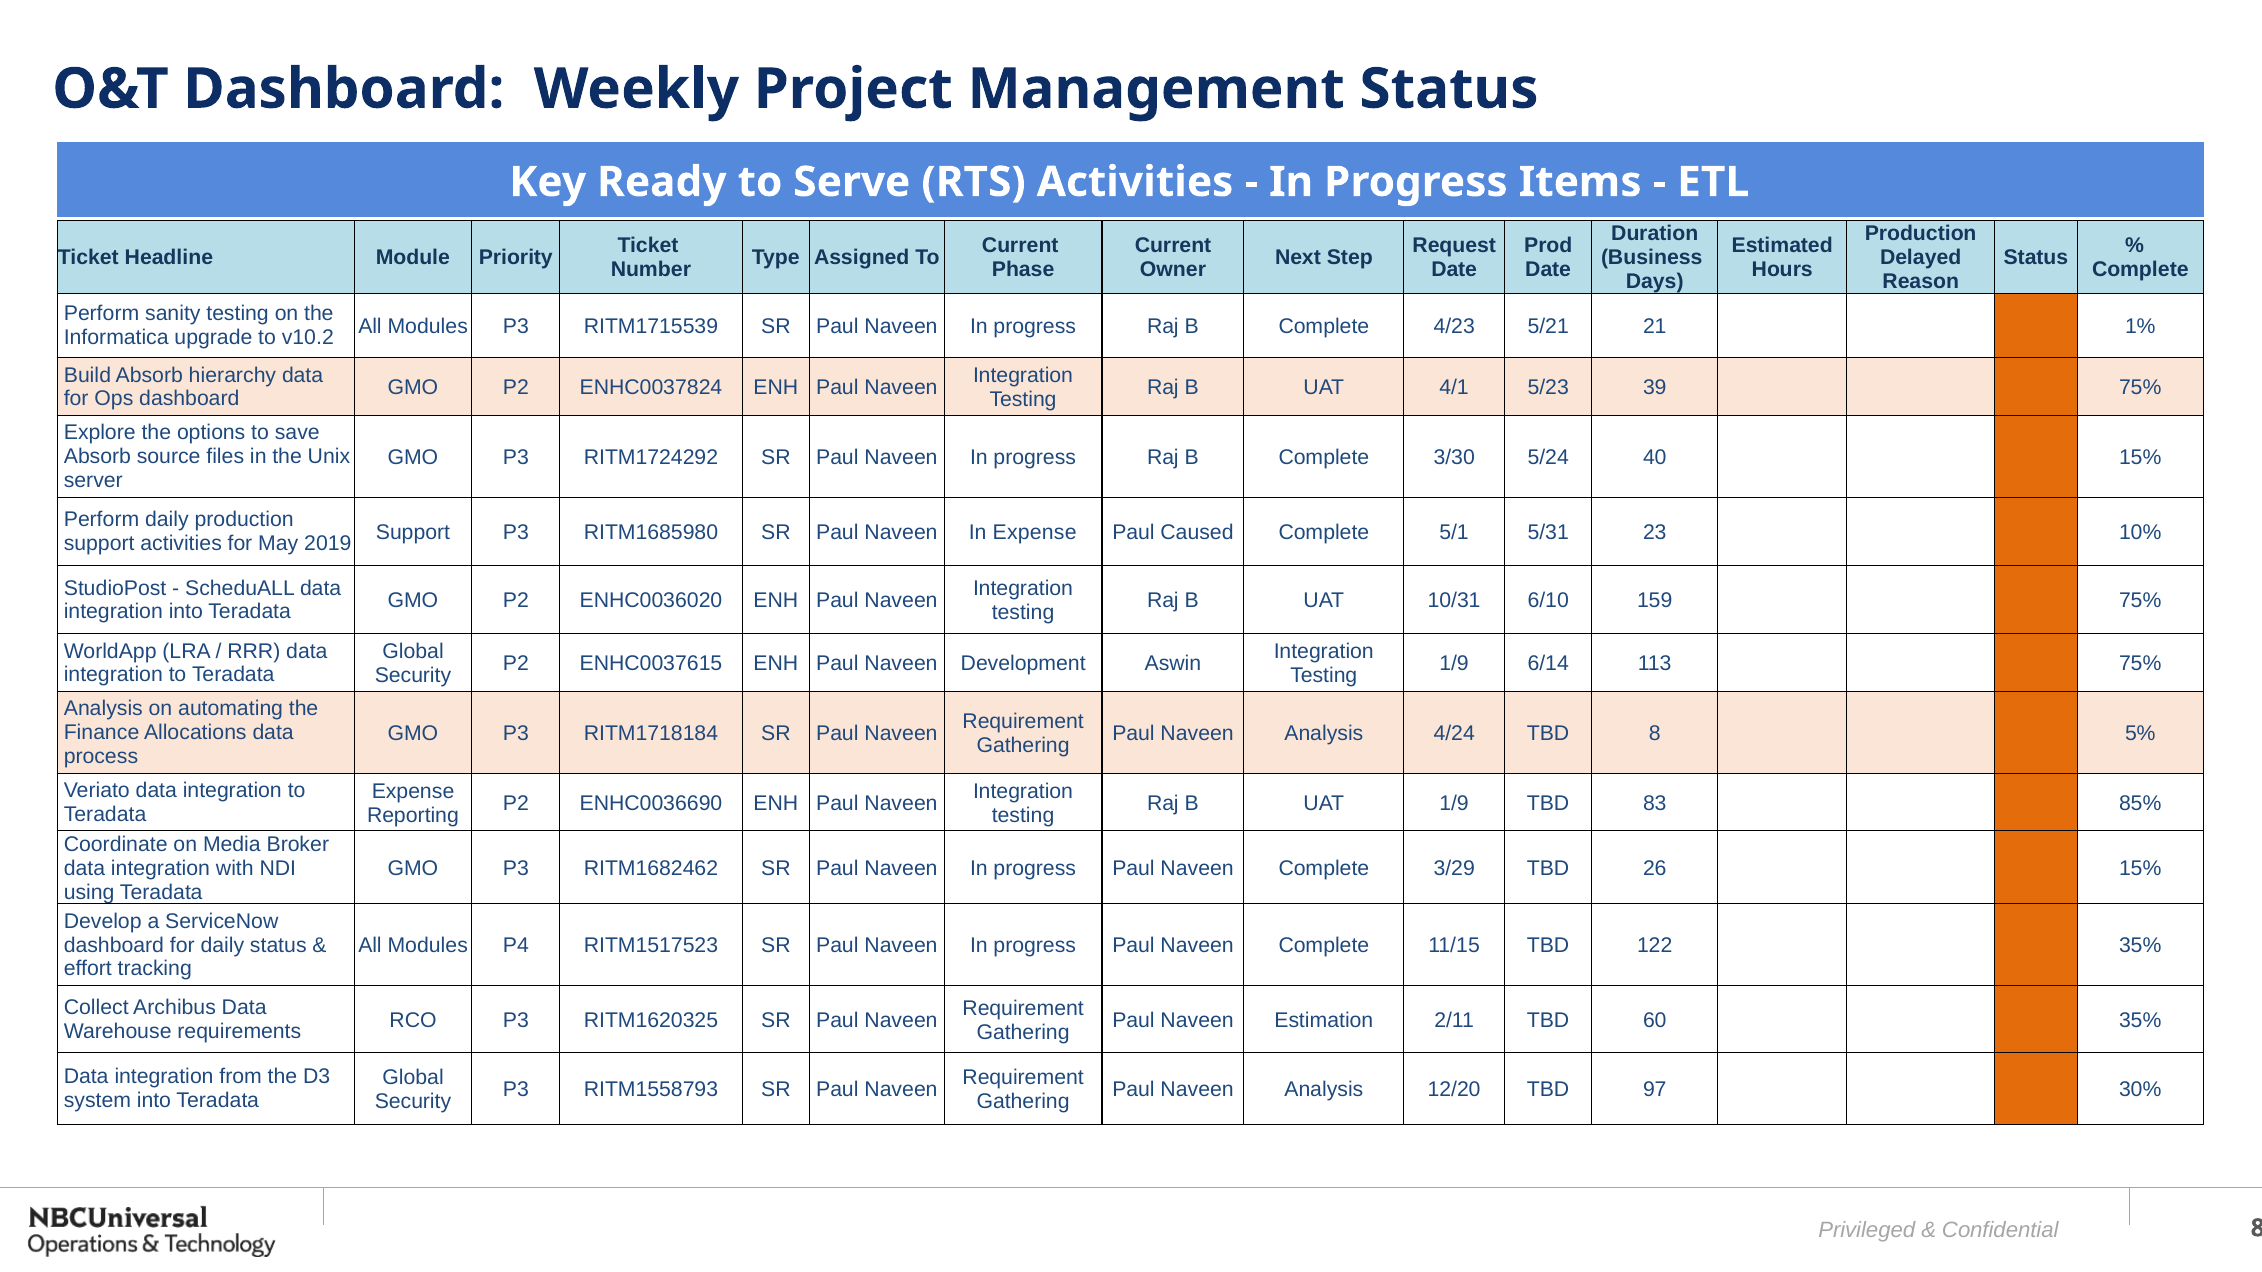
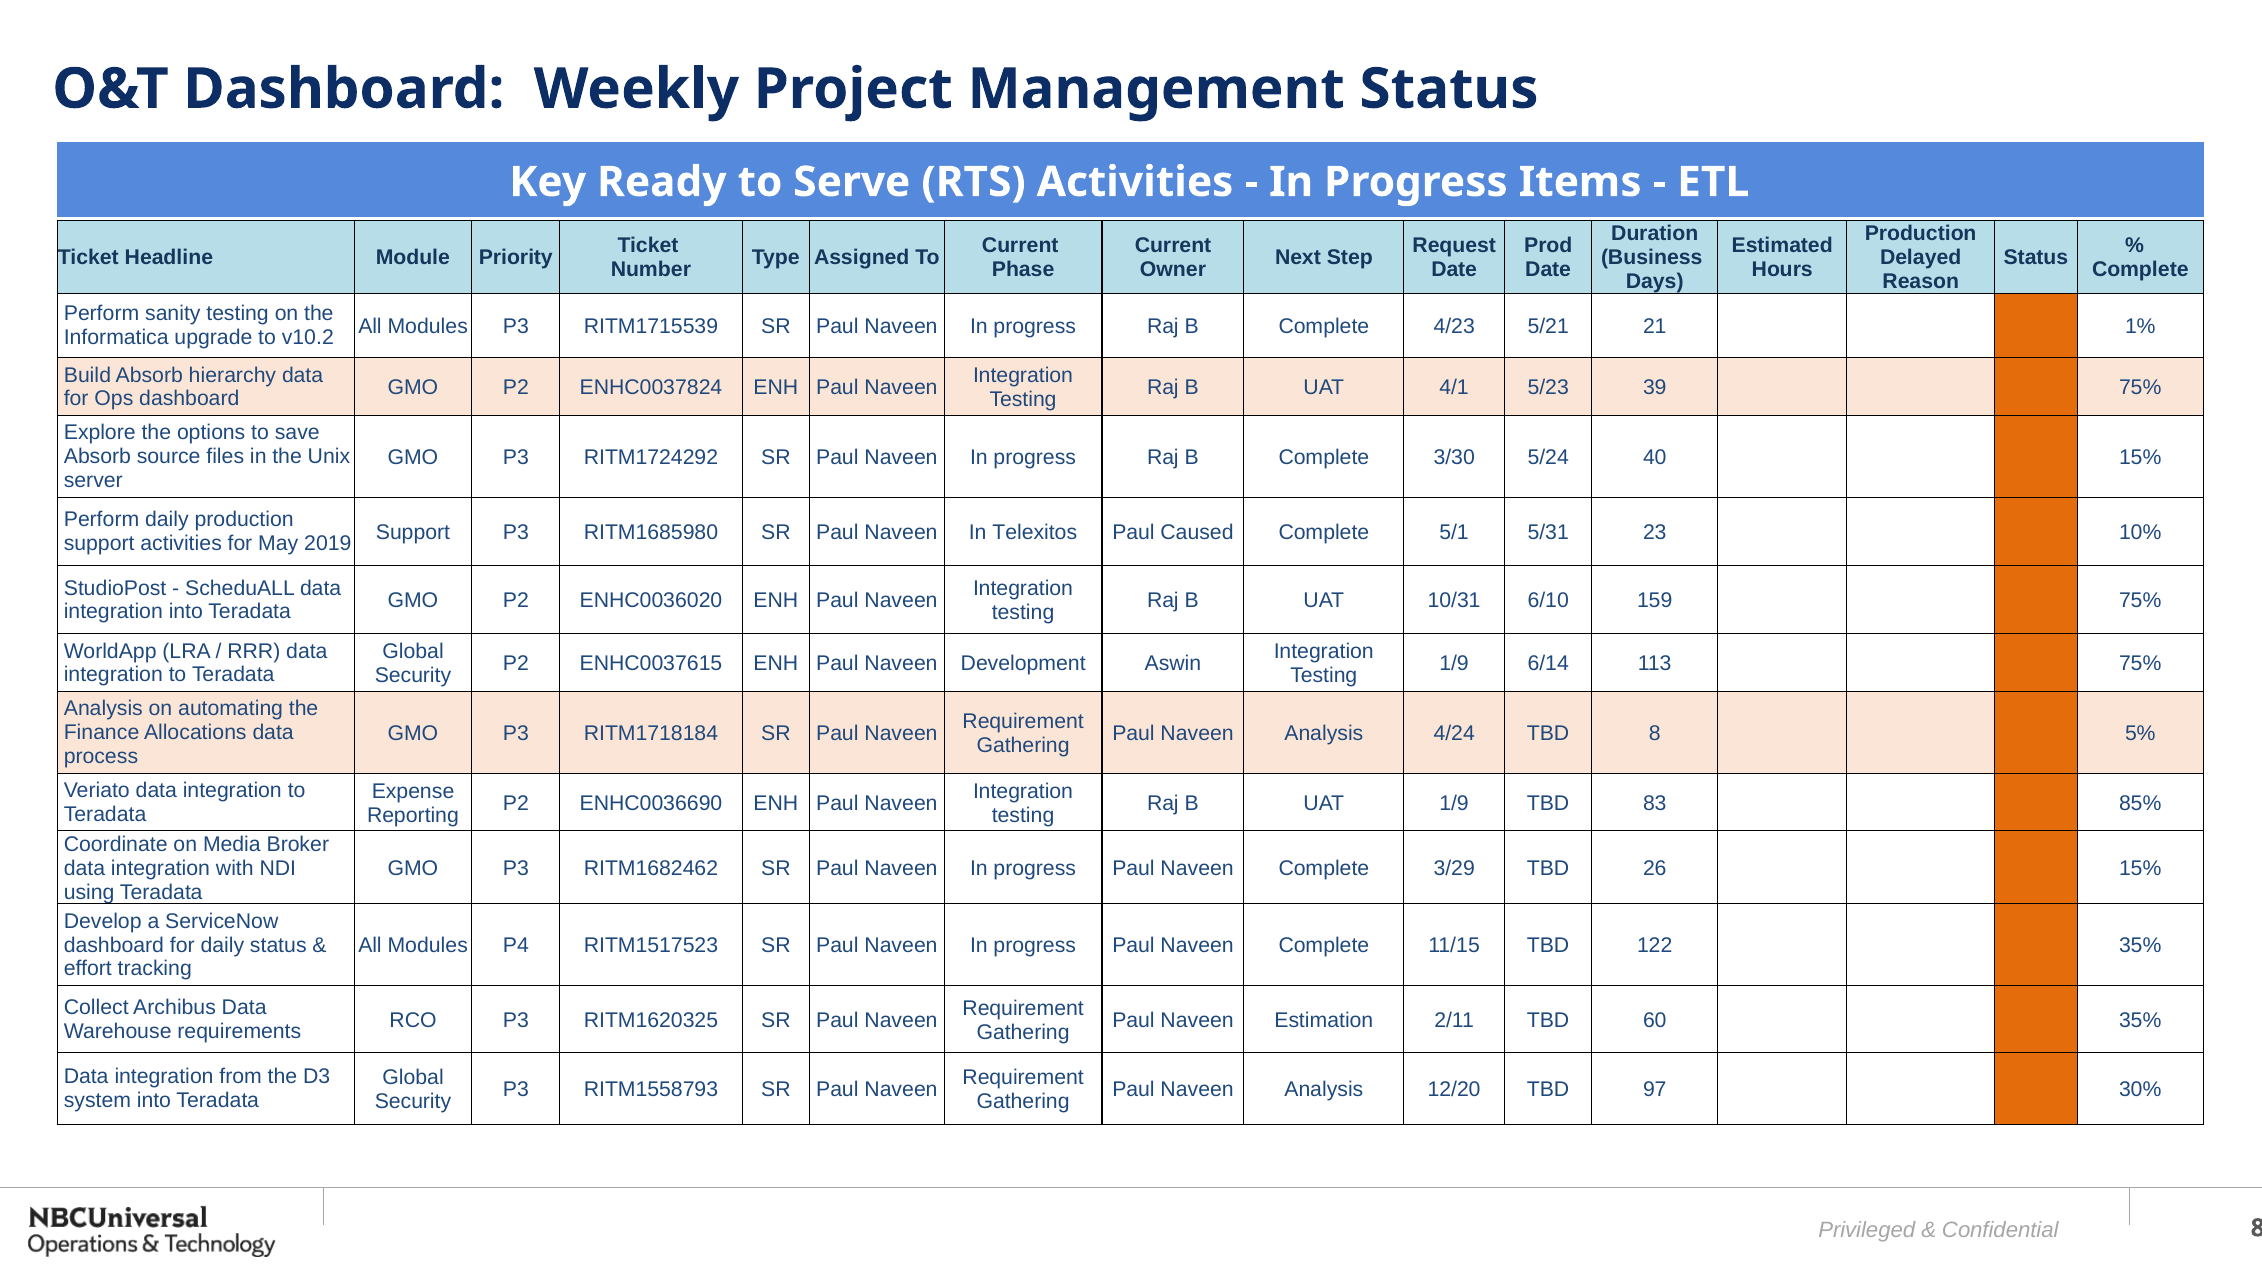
In Expense: Expense -> Telexitos (1035, 533)
